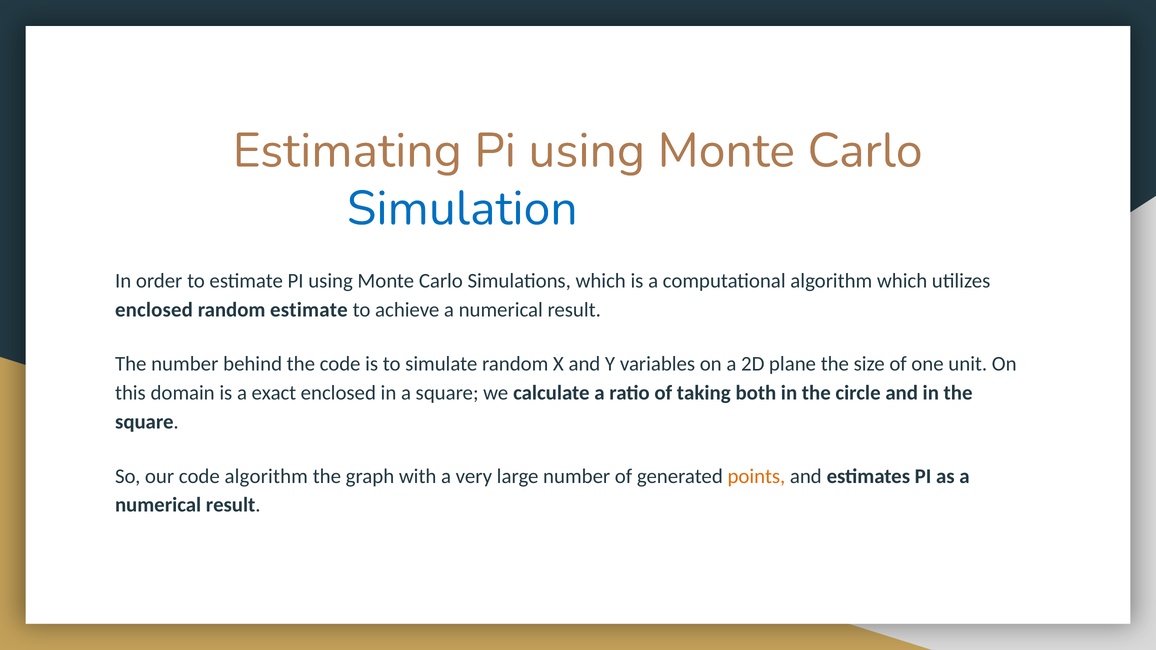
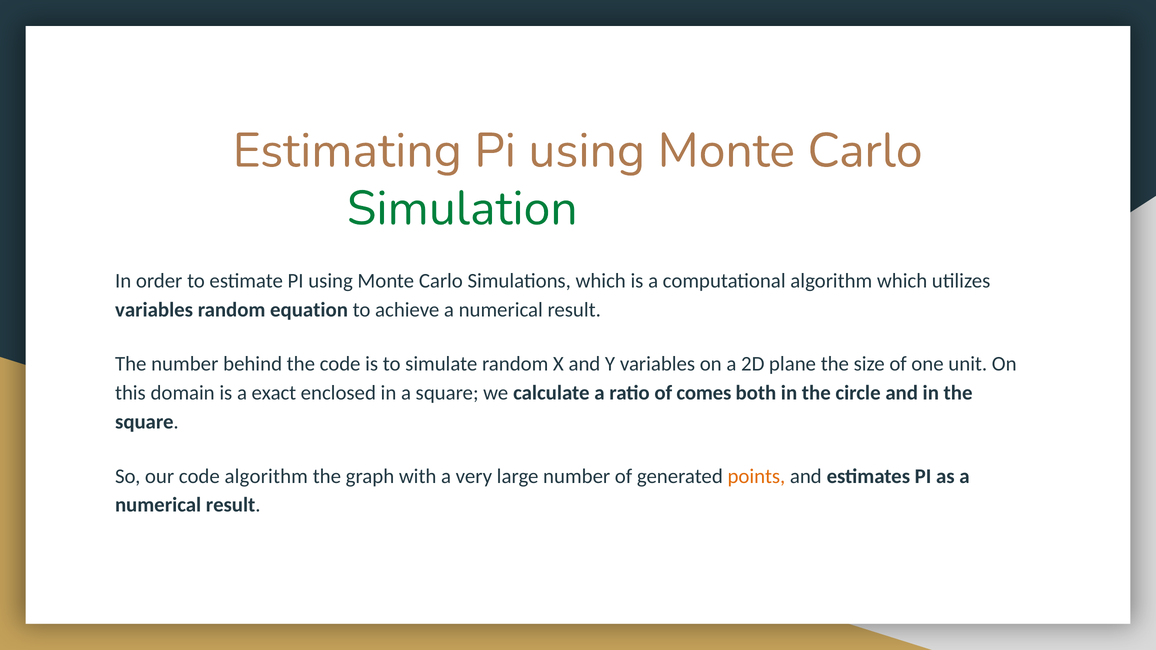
Simulation colour: blue -> green (462, 209)
enclosed: enclosed -> variables (154, 310)
random estimate: estimate -> equation (309, 310)
taking: taking -> comes (704, 393)
